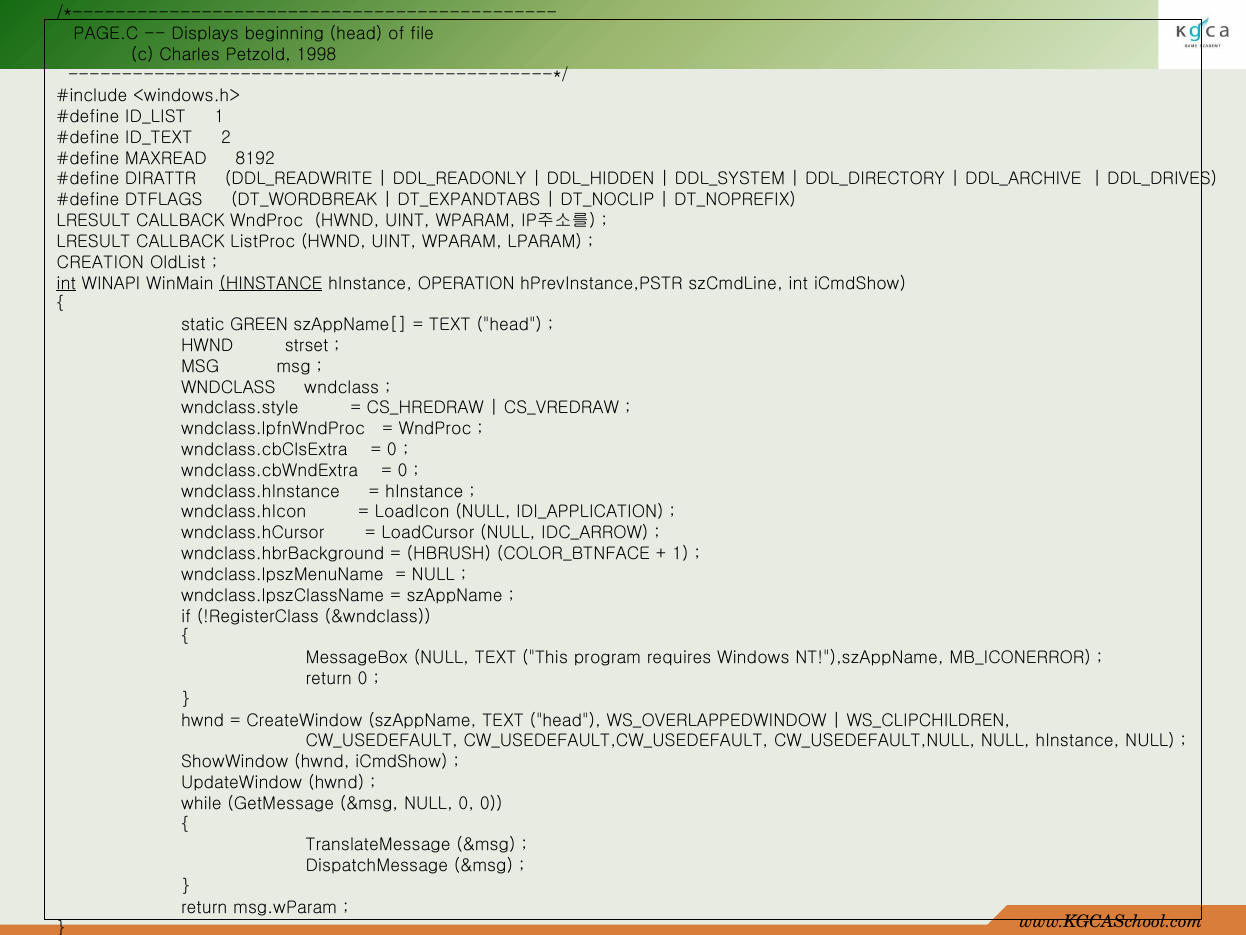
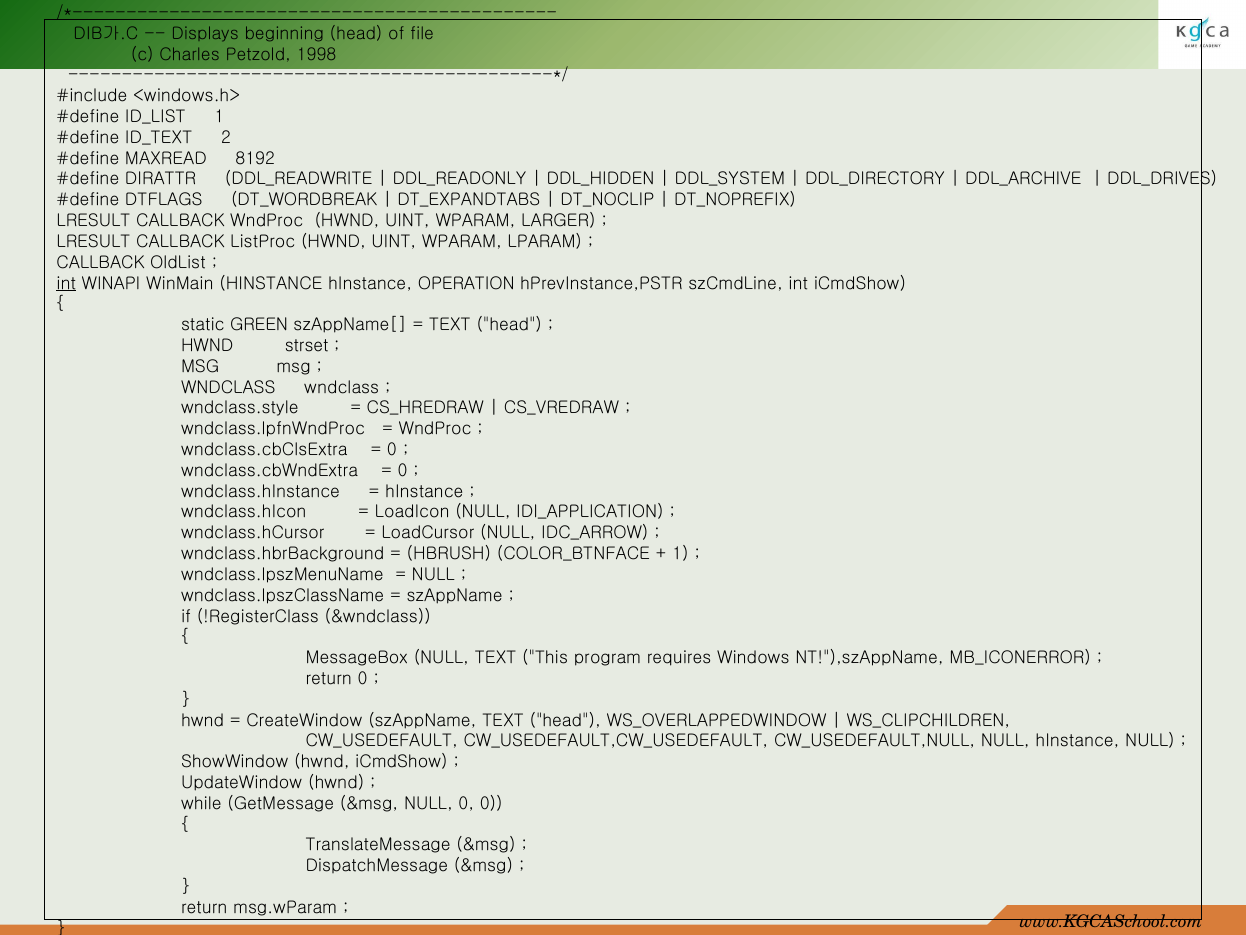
PAGE.C: PAGE.C -> DIB가.C (106, 34)
IP주소를: IP주소를 -> LARGER (558, 221)
CREATION: CREATION -> CALLBACK (100, 262)
HINSTANCE underline: present -> none (271, 283)
